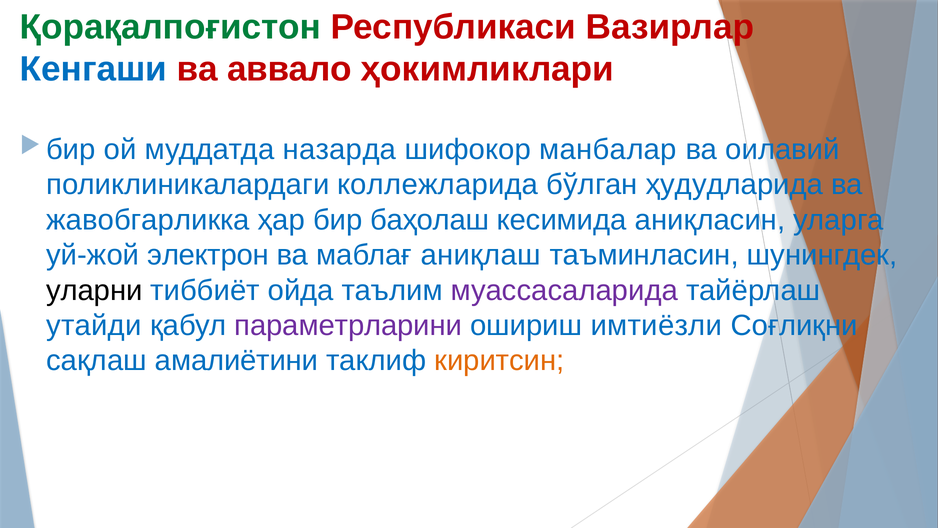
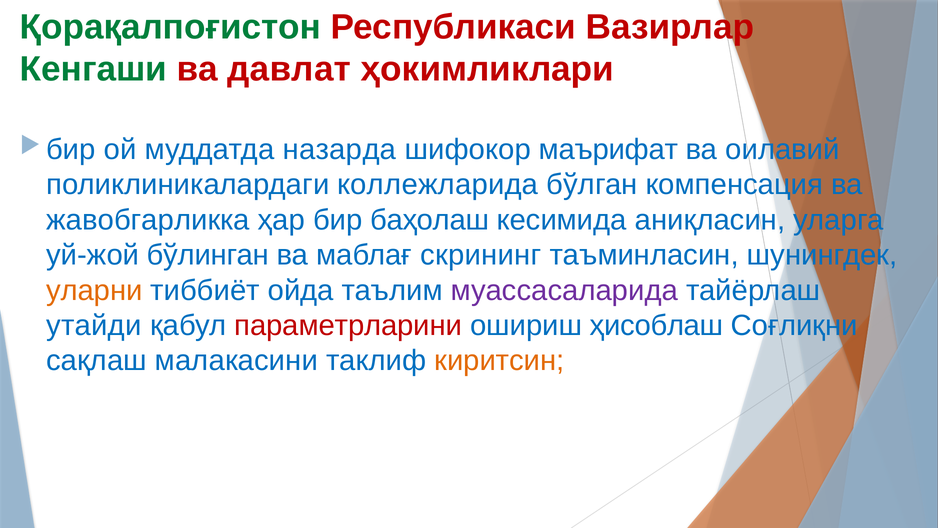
Кенгаши colour: blue -> green (93, 69)
аввало: аввало -> давлат (289, 69)
манбалар: манбалар -> маърифат (608, 149)
ҳудудларида: ҳудудларида -> компенсация (734, 185)
электрон: электрон -> бўлинган (208, 255)
аниқлаш: аниқлаш -> скрининг (481, 255)
уларни colour: black -> orange (94, 290)
параметрларини colour: purple -> red (348, 325)
имтиёзли: имтиёзли -> ҳисоблаш (657, 325)
амалиётини: амалиётини -> малакасини (236, 360)
